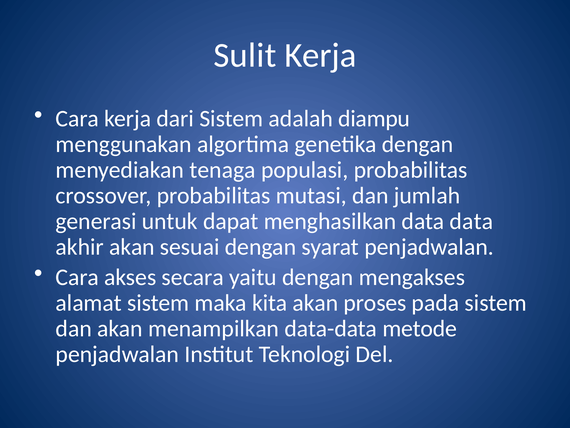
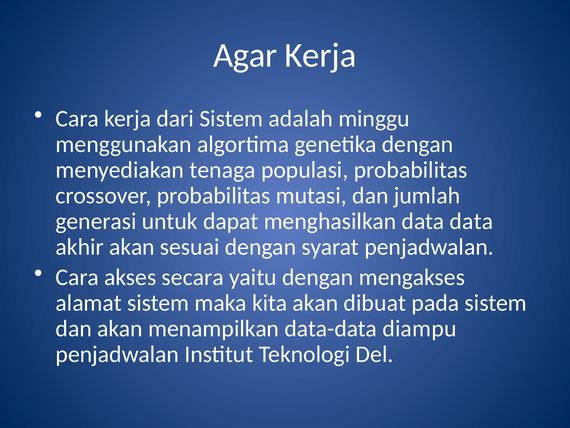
Sulit: Sulit -> Agar (245, 55)
diampu: diampu -> minggu (374, 119)
proses: proses -> dibuat (375, 303)
metode: metode -> diampu (419, 328)
